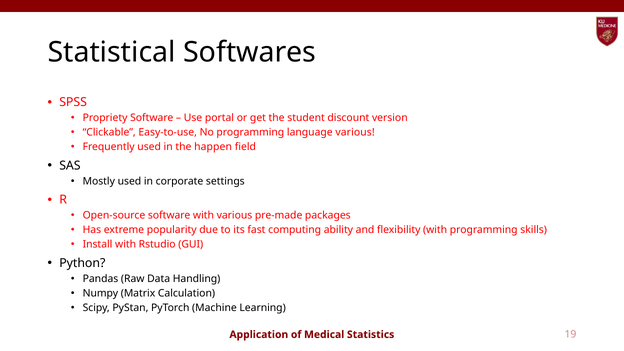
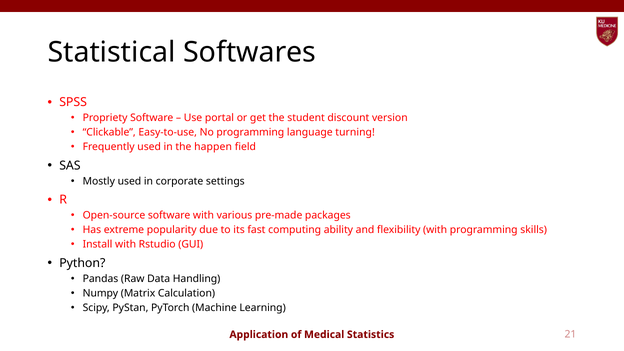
language various: various -> turning (355, 132)
19: 19 -> 21 (570, 335)
